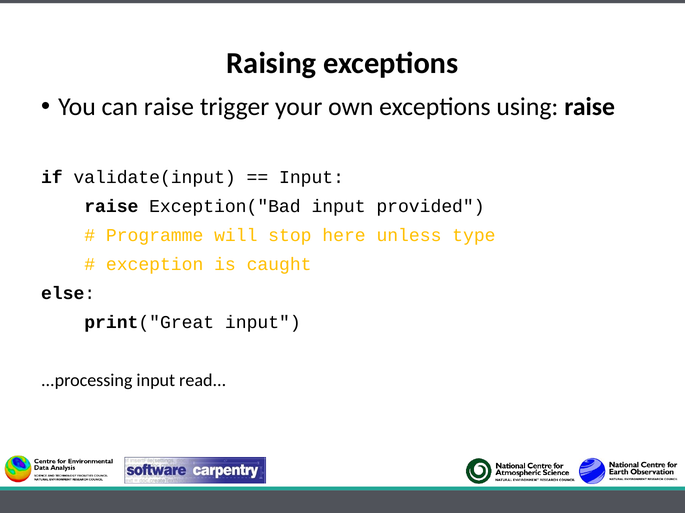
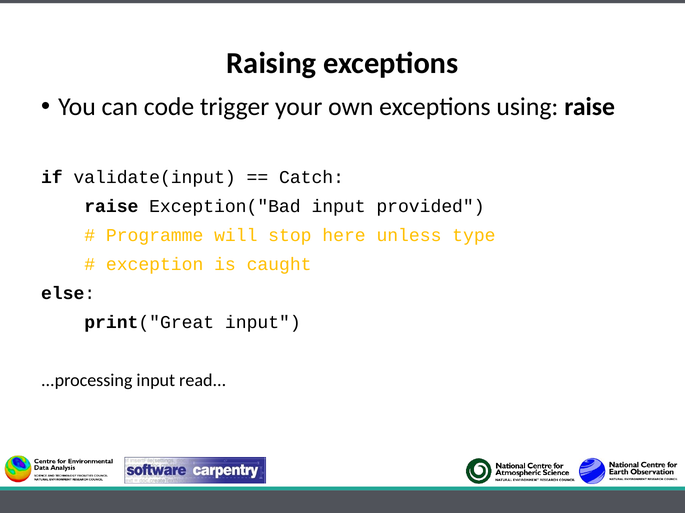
can raise: raise -> code (169, 107)
Input: Input -> Catch (312, 177)
